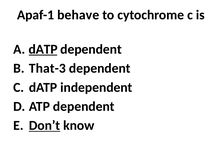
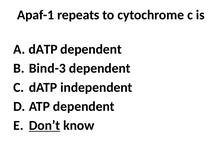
behave: behave -> repeats (78, 15)
dATP underline: present -> none (43, 49)
That-3: That-3 -> Bind-3 (47, 68)
